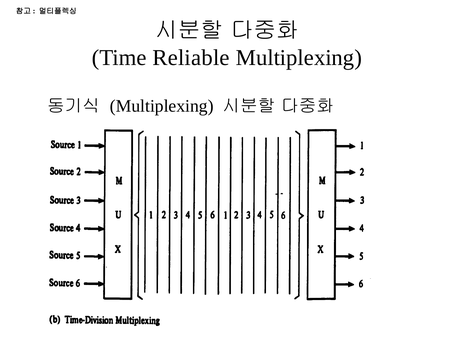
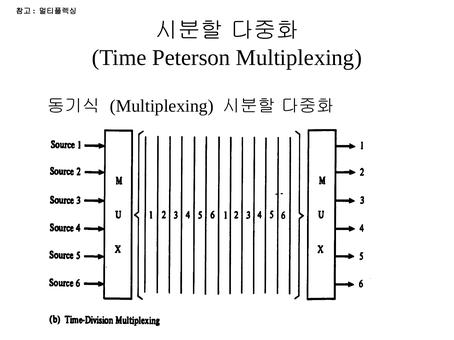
Reliable: Reliable -> Peterson (191, 58)
